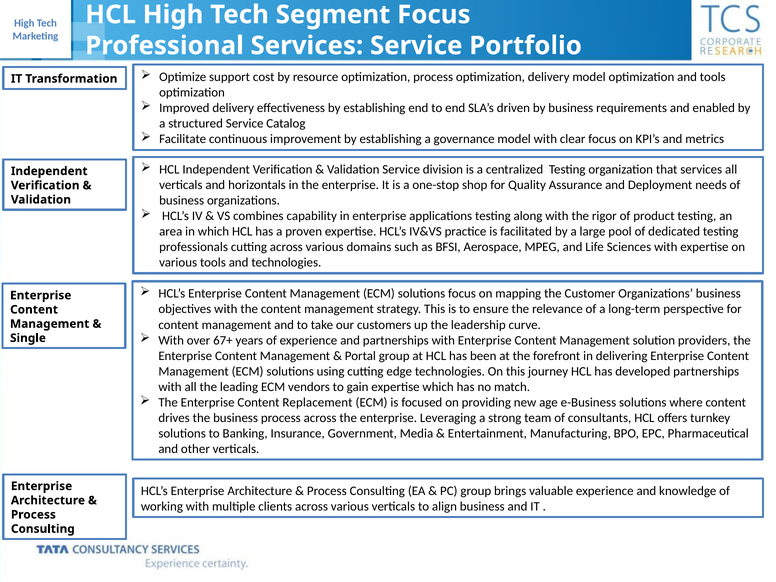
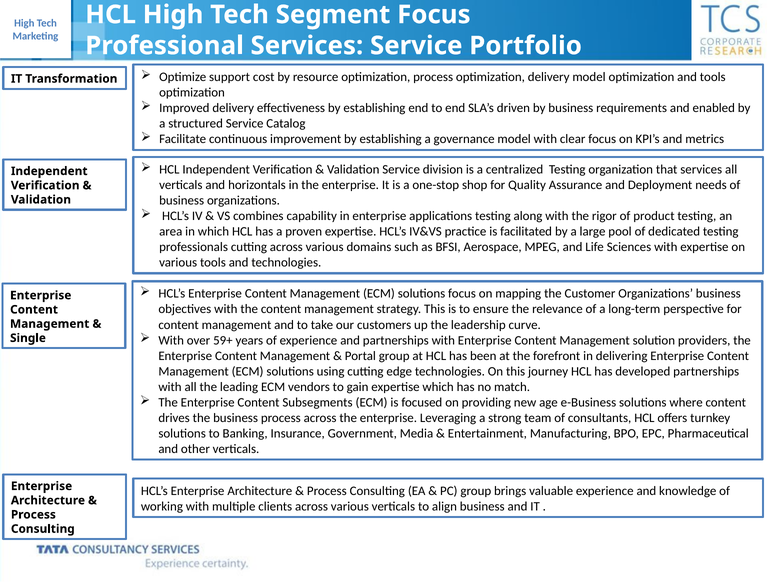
67+: 67+ -> 59+ (223, 340)
Replacement: Replacement -> Subsegments (318, 402)
